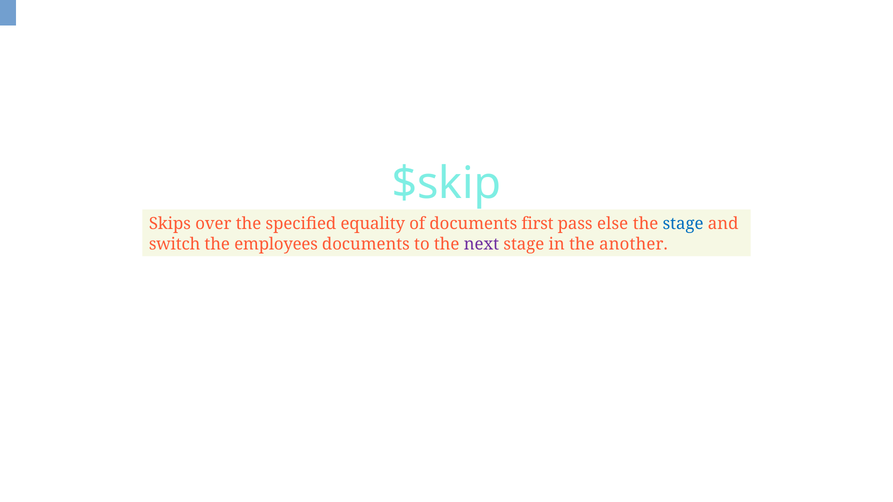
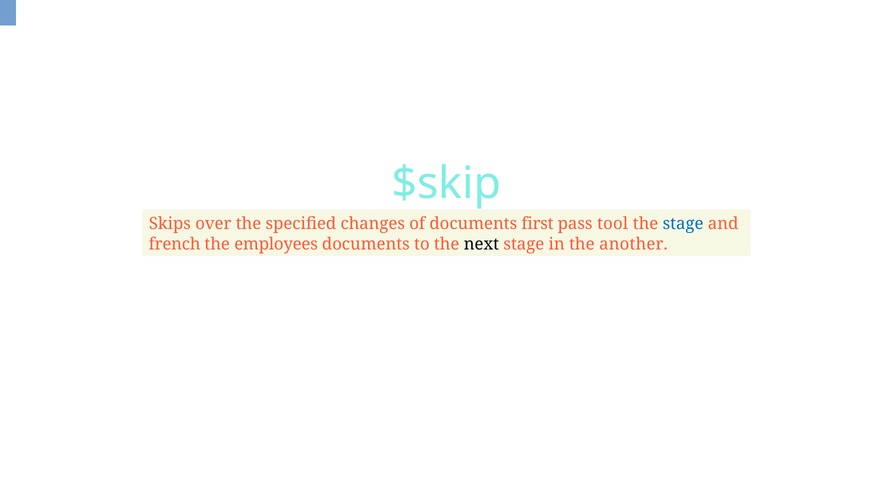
equality: equality -> changes (373, 224)
else: else -> tool (613, 224)
switch: switch -> french (175, 244)
next colour: purple -> black (481, 244)
